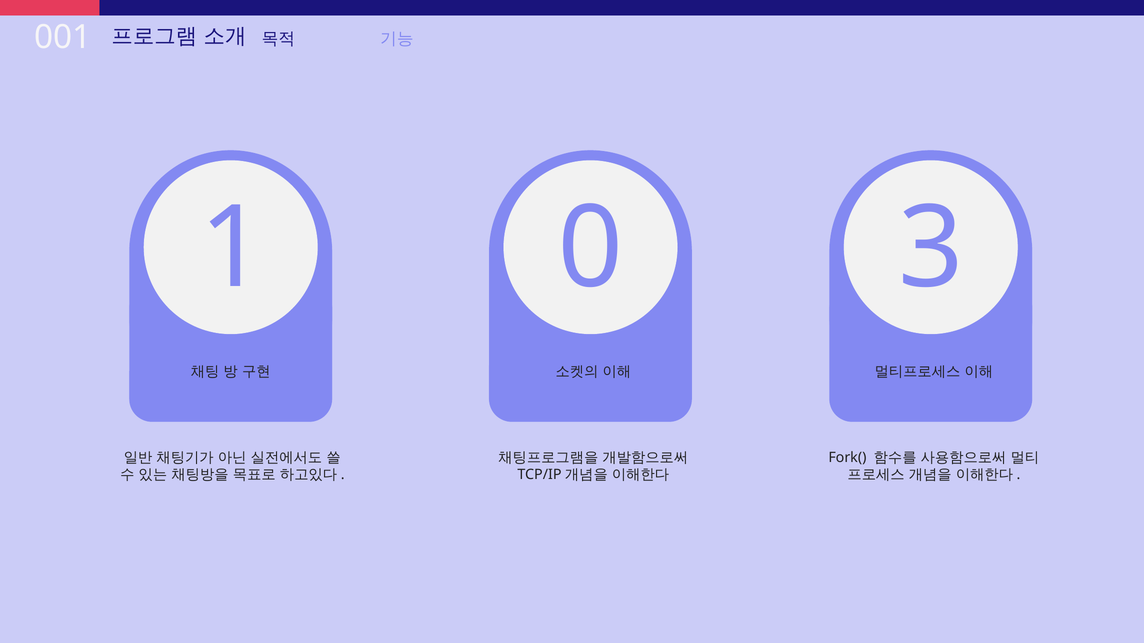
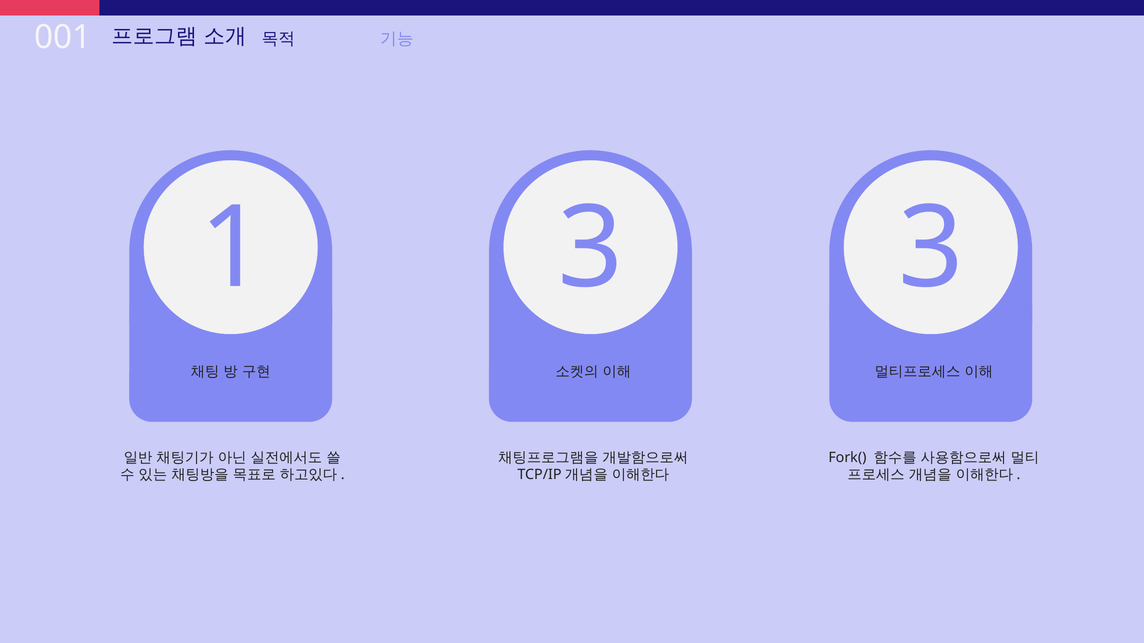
1 0: 0 -> 3 (591, 249)
